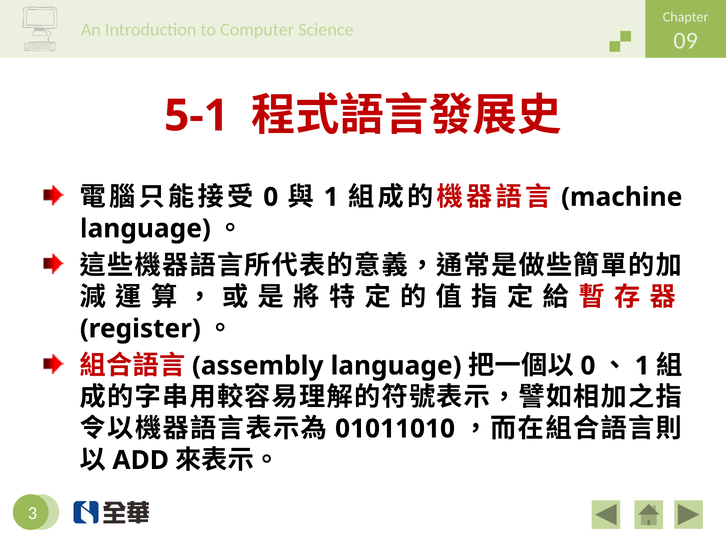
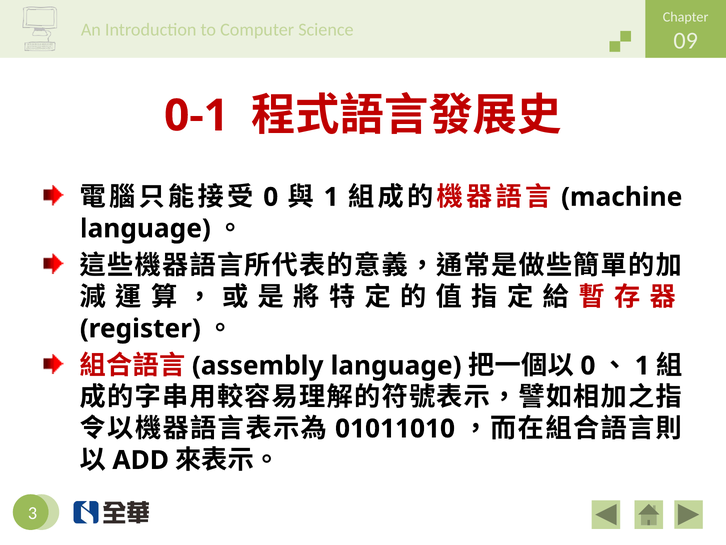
5-1: 5-1 -> 0-1 (196, 116)
